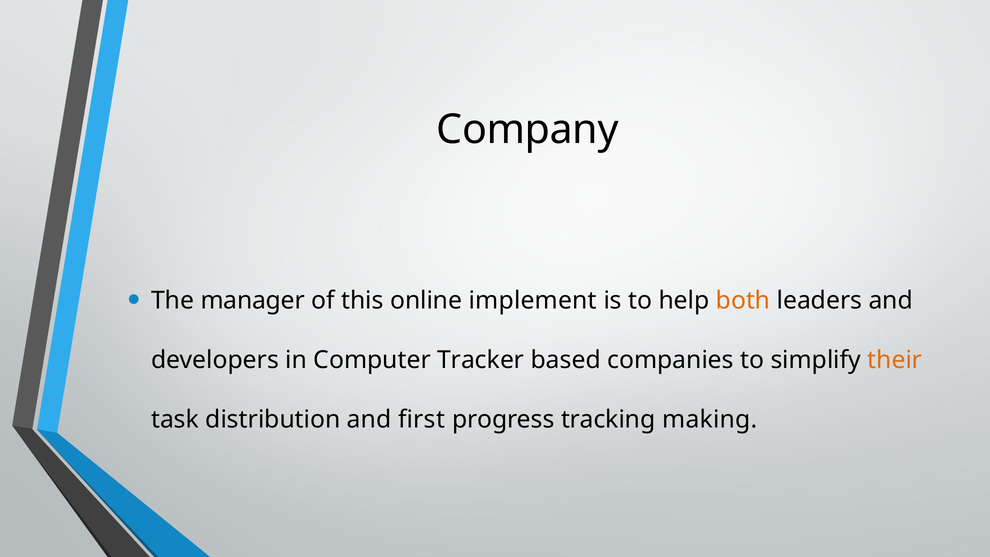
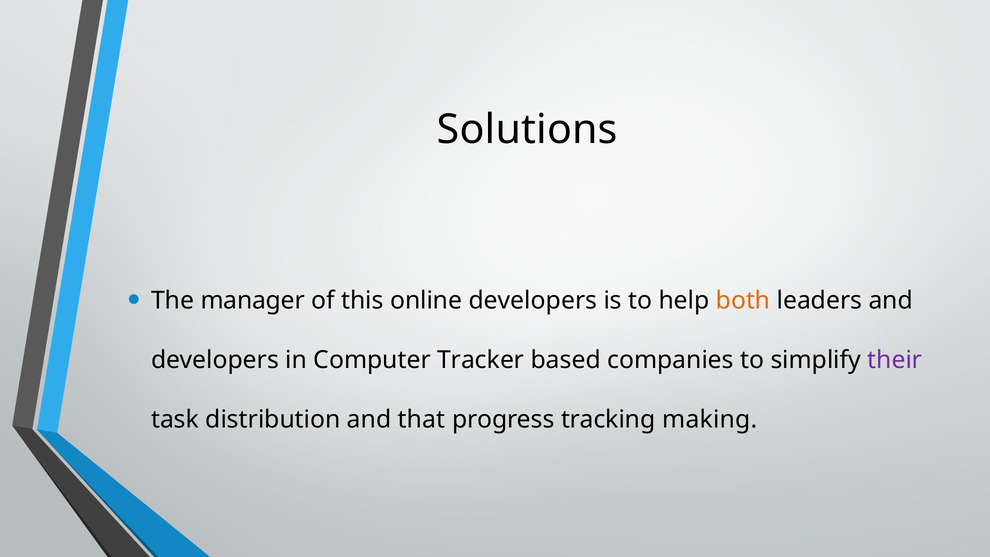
Company: Company -> Solutions (527, 130)
online implement: implement -> developers (533, 301)
their colour: orange -> purple (895, 360)
first: first -> that (422, 419)
